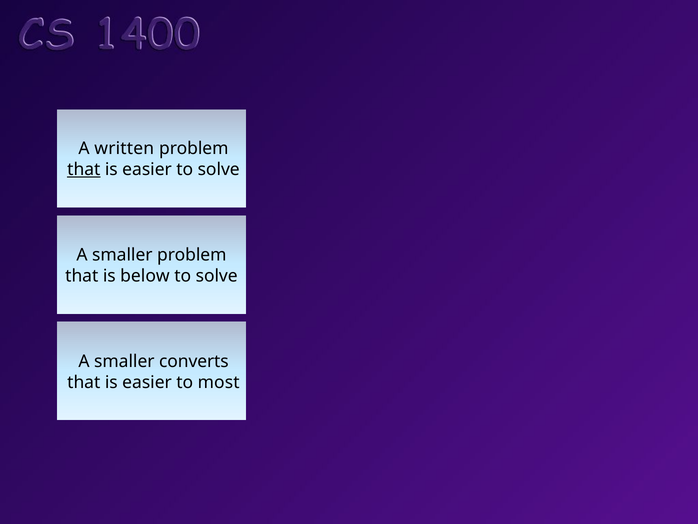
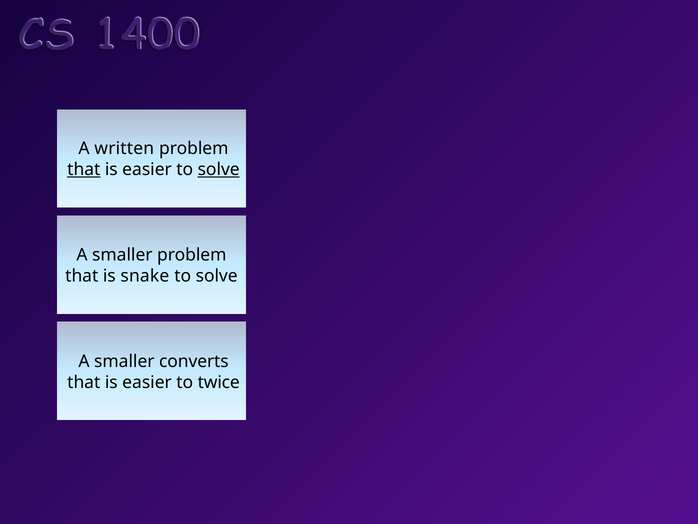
solve underline: none -> present (219, 169)
below: below -> snake (145, 276)
most: most -> twice (219, 382)
